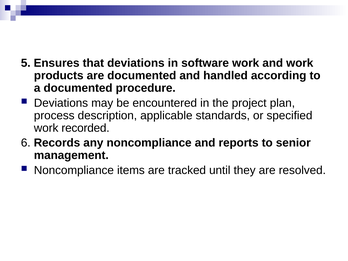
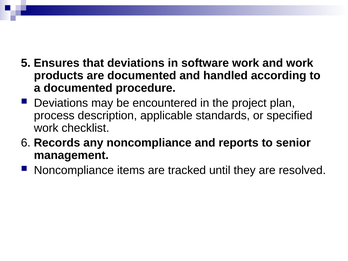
recorded: recorded -> checklist (85, 128)
